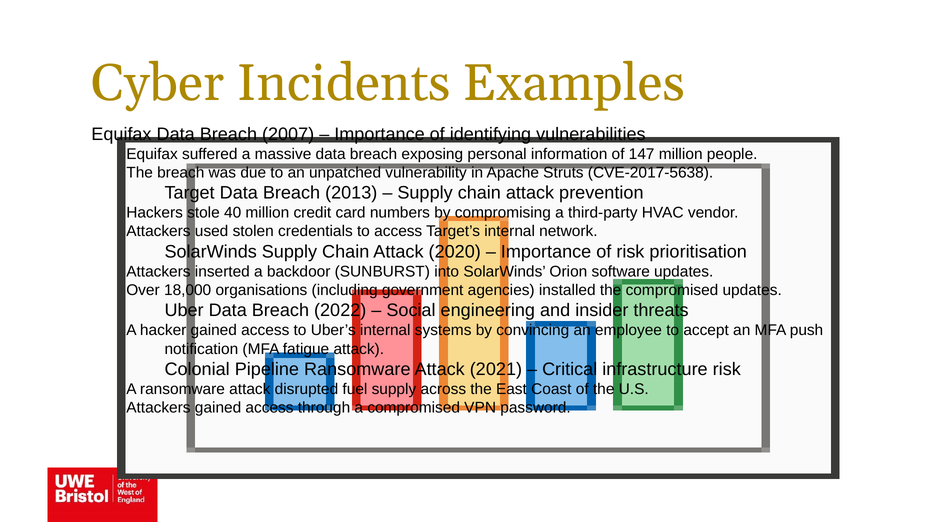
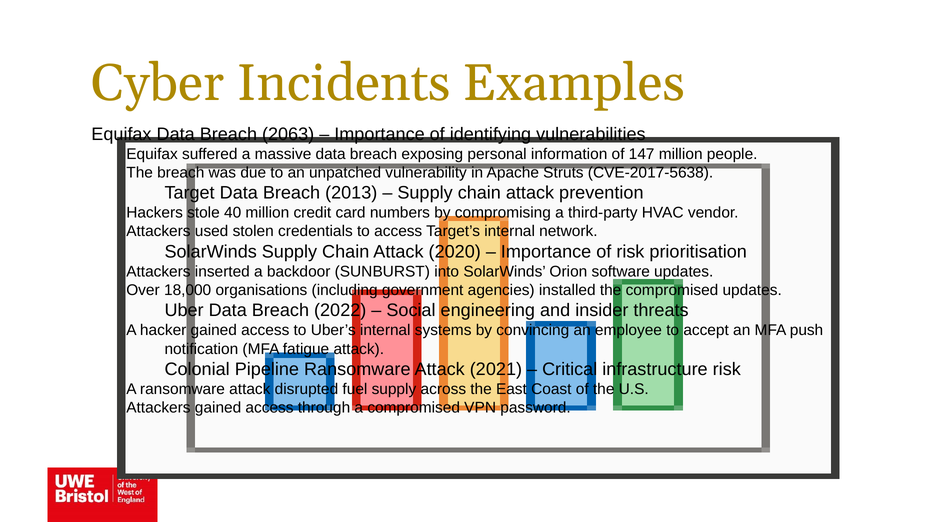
2007: 2007 -> 2063 (288, 134)
